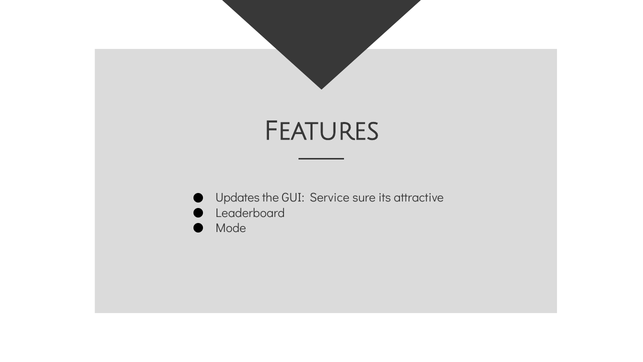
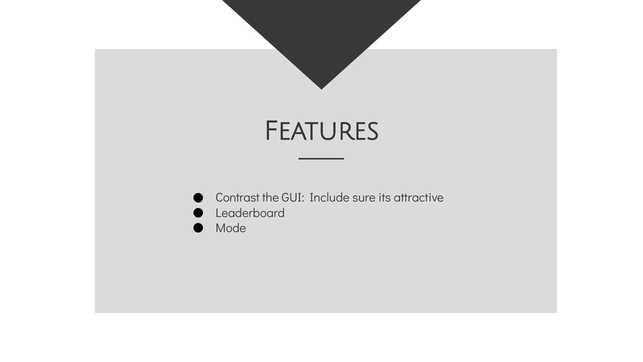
Updates: Updates -> Contrast (238, 198)
Service: Service -> Include (330, 198)
